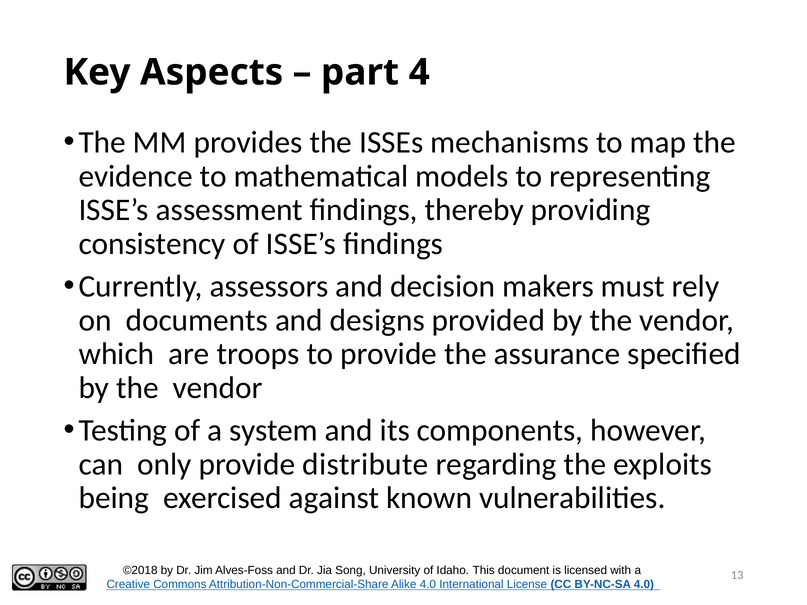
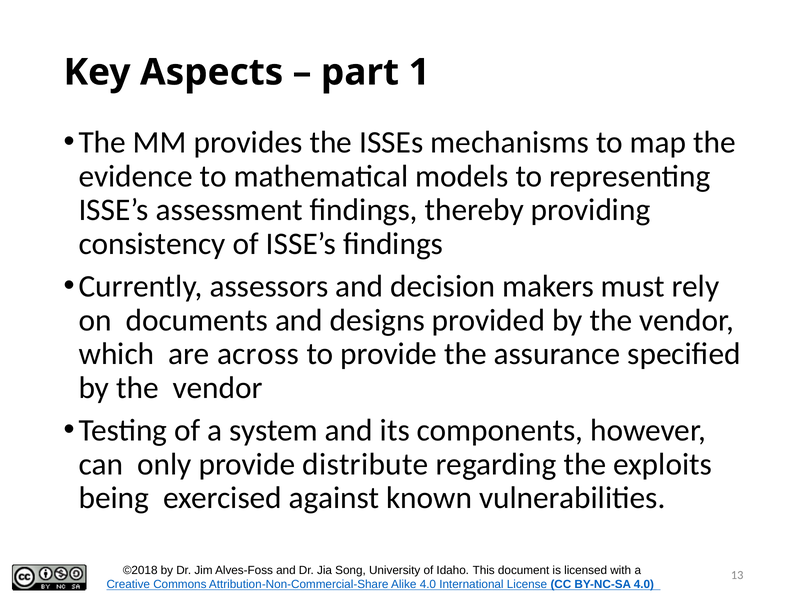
4: 4 -> 1 (419, 72)
troops: troops -> across (258, 354)
